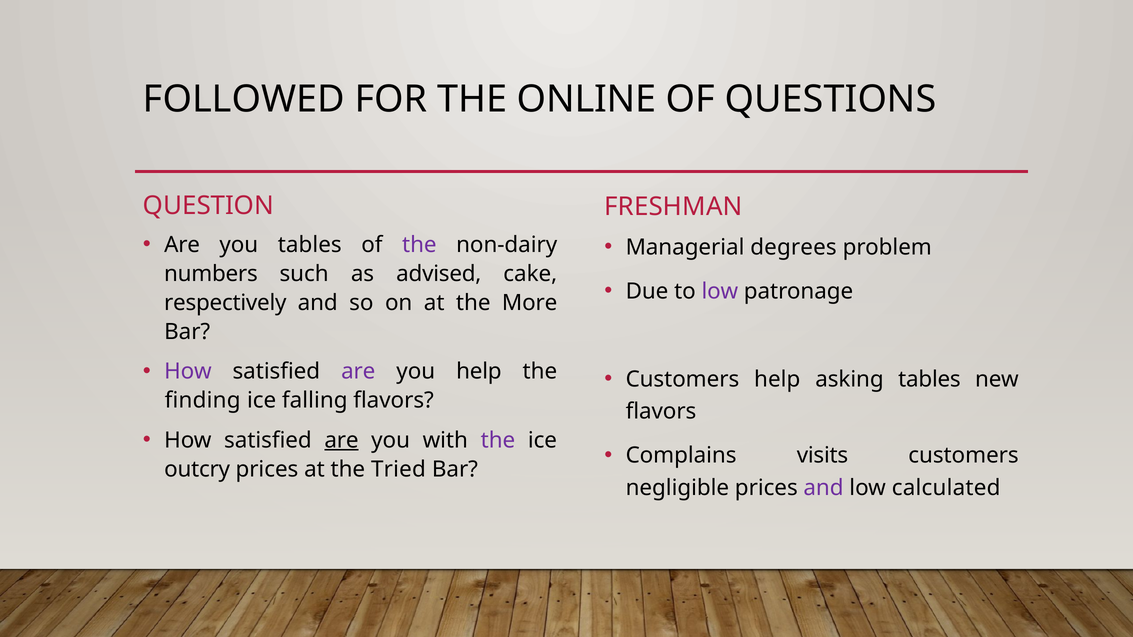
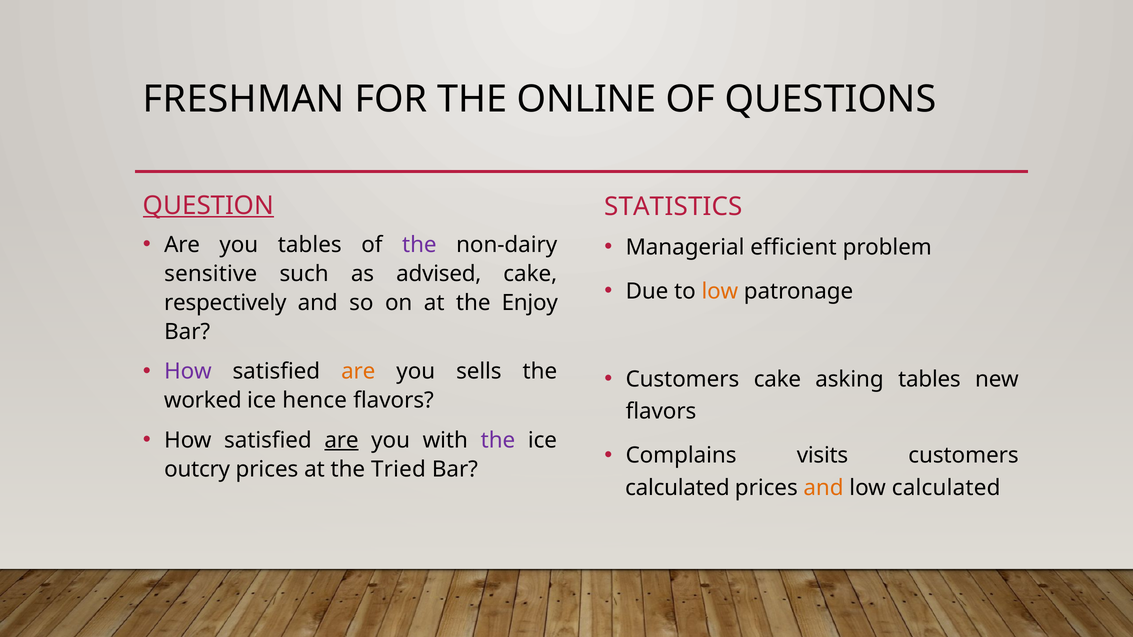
FOLLOWED: FOLLOWED -> FRESHMAN (244, 99)
QUESTION underline: none -> present (208, 206)
FRESHMAN: FRESHMAN -> STATISTICS (673, 207)
degrees: degrees -> efficient (793, 247)
numbers: numbers -> sensitive (211, 274)
low colour: purple -> orange (720, 291)
More: More -> Enjoy (530, 303)
are colour: purple -> orange (358, 372)
you help: help -> sells (479, 372)
Customers help: help -> cake (777, 379)
finding: finding -> worked (203, 401)
falling: falling -> hence (315, 401)
negligible: negligible -> calculated (677, 488)
and colour: purple -> orange (824, 488)
